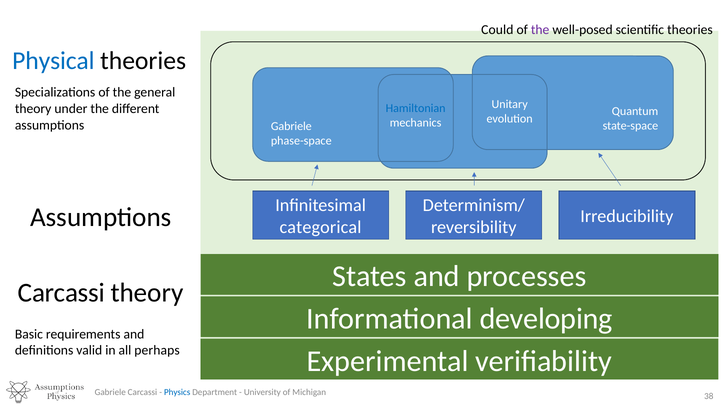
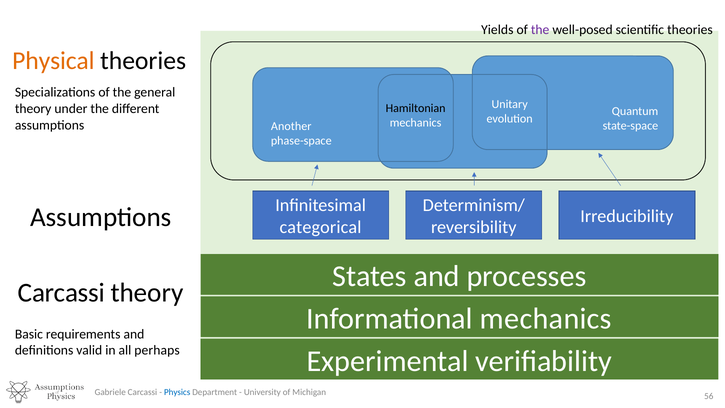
Could: Could -> Yields (497, 30)
Physical colour: blue -> orange (53, 61)
Hamiltonian colour: blue -> black (416, 108)
Gabriele: Gabriele -> Another (291, 126)
Informational developing: developing -> mechanics (546, 319)
38: 38 -> 56 (709, 396)
